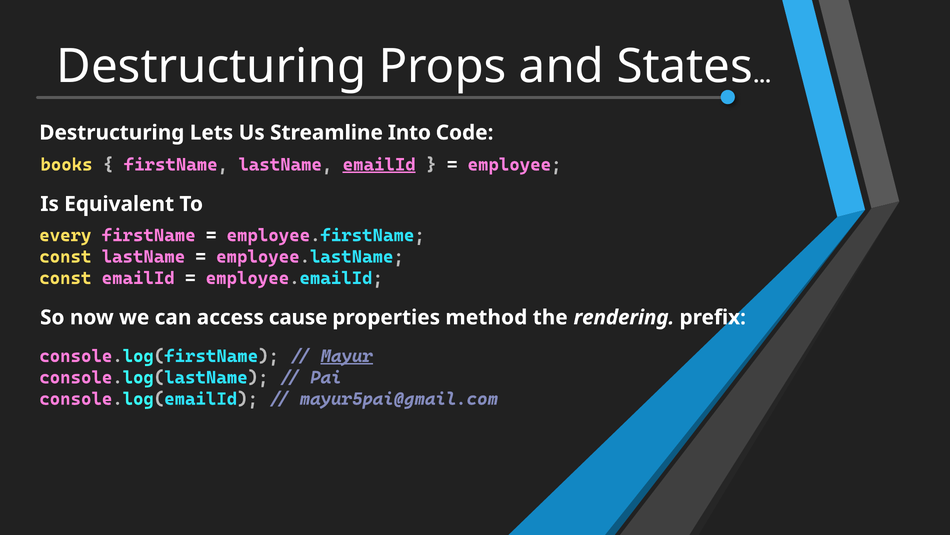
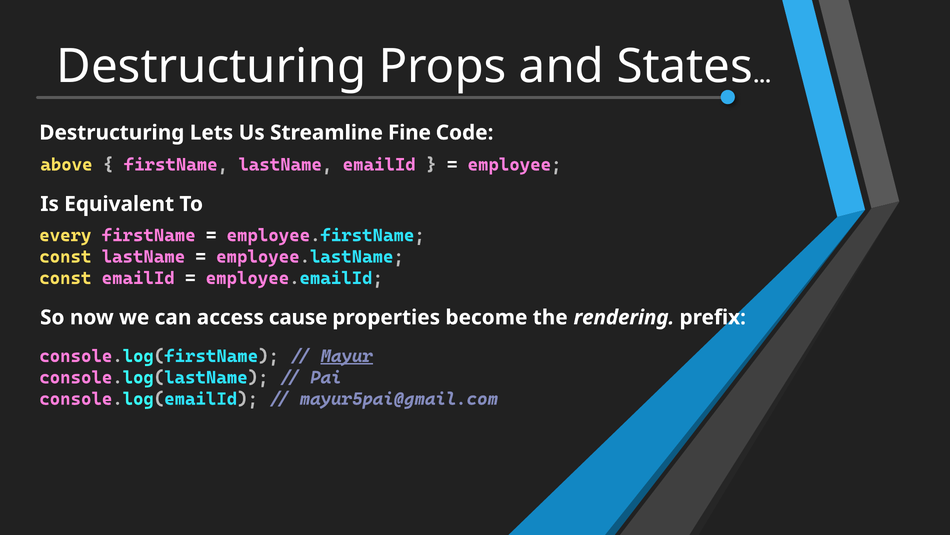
Into: Into -> Fine (409, 133)
books: books -> above (66, 164)
emailId underline: present -> none (379, 164)
method: method -> become (486, 317)
